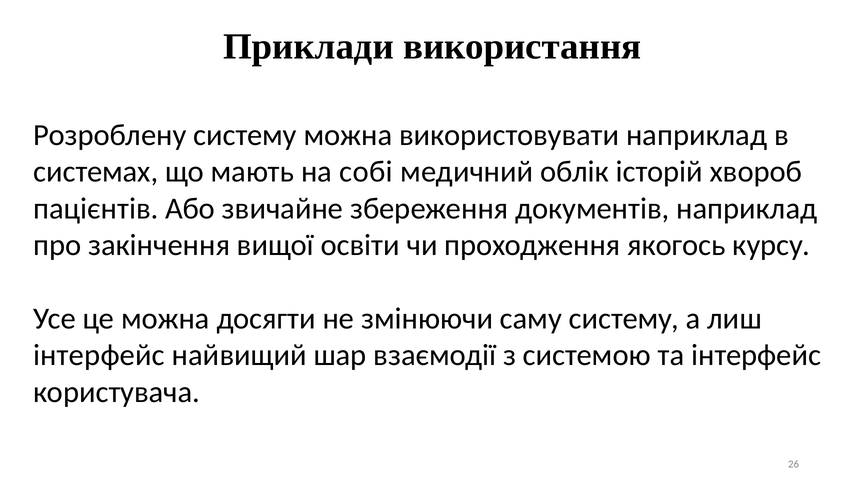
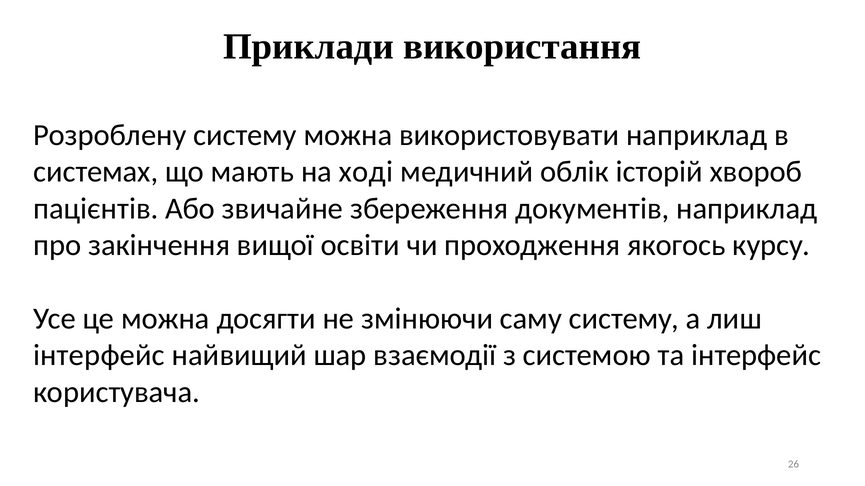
собі: собі -> ході (366, 172)
